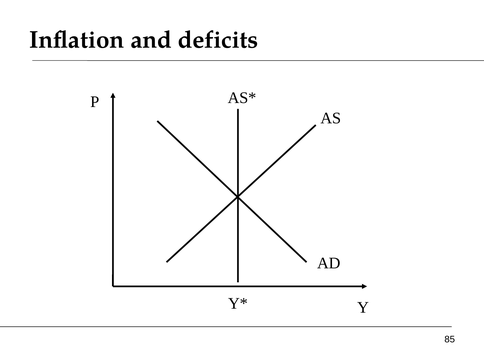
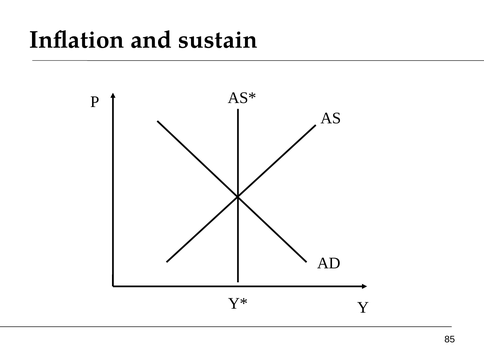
deficits: deficits -> sustain (218, 40)
